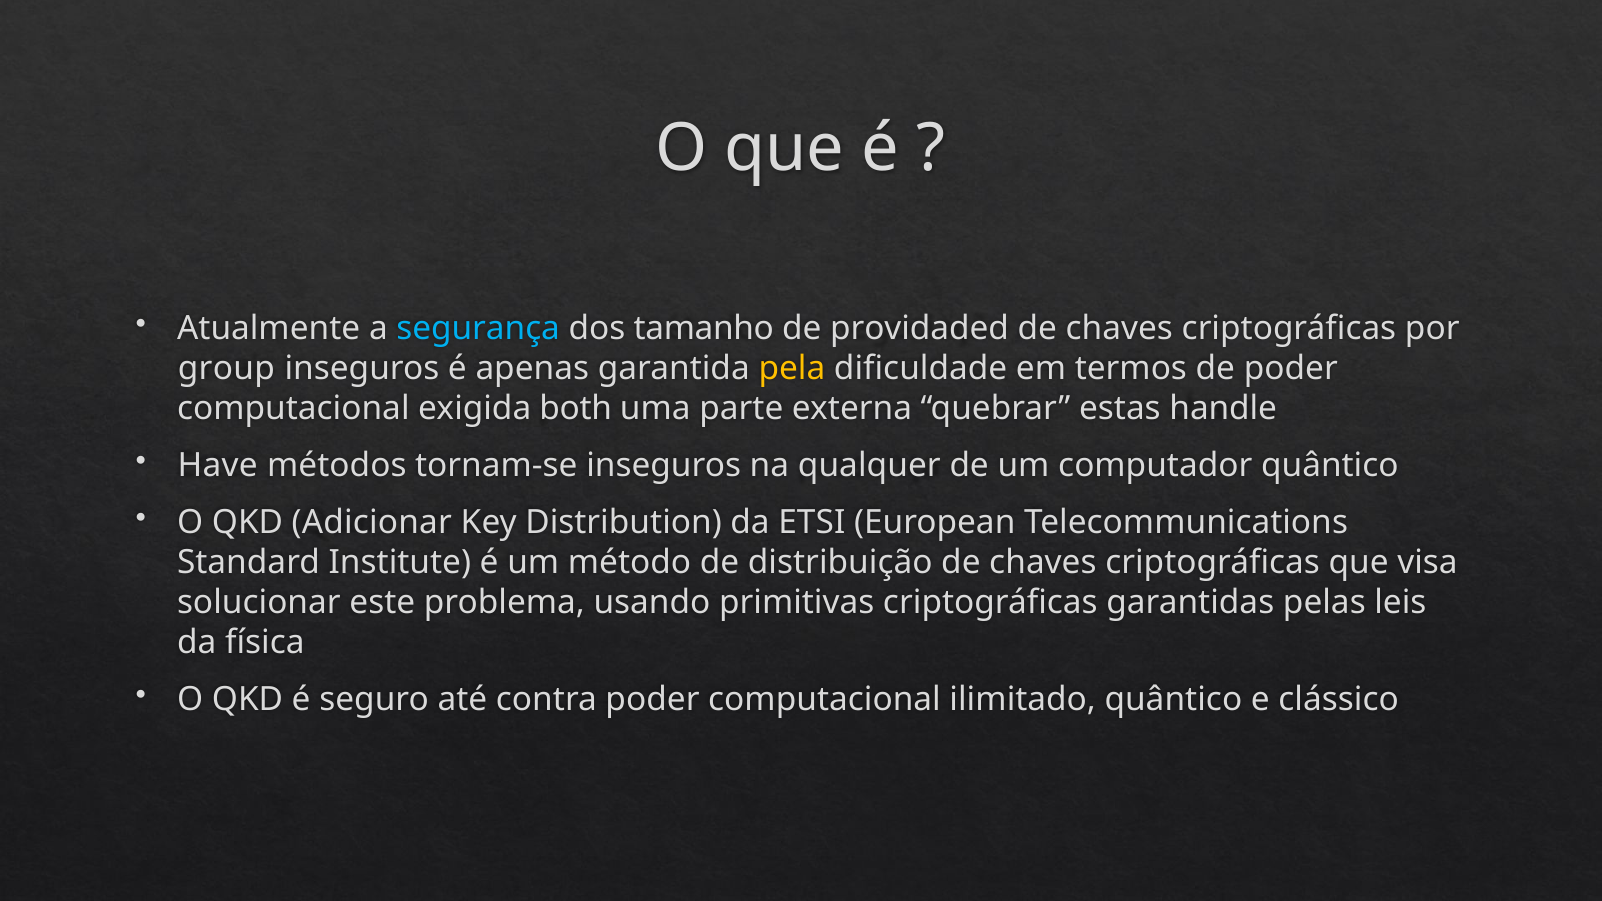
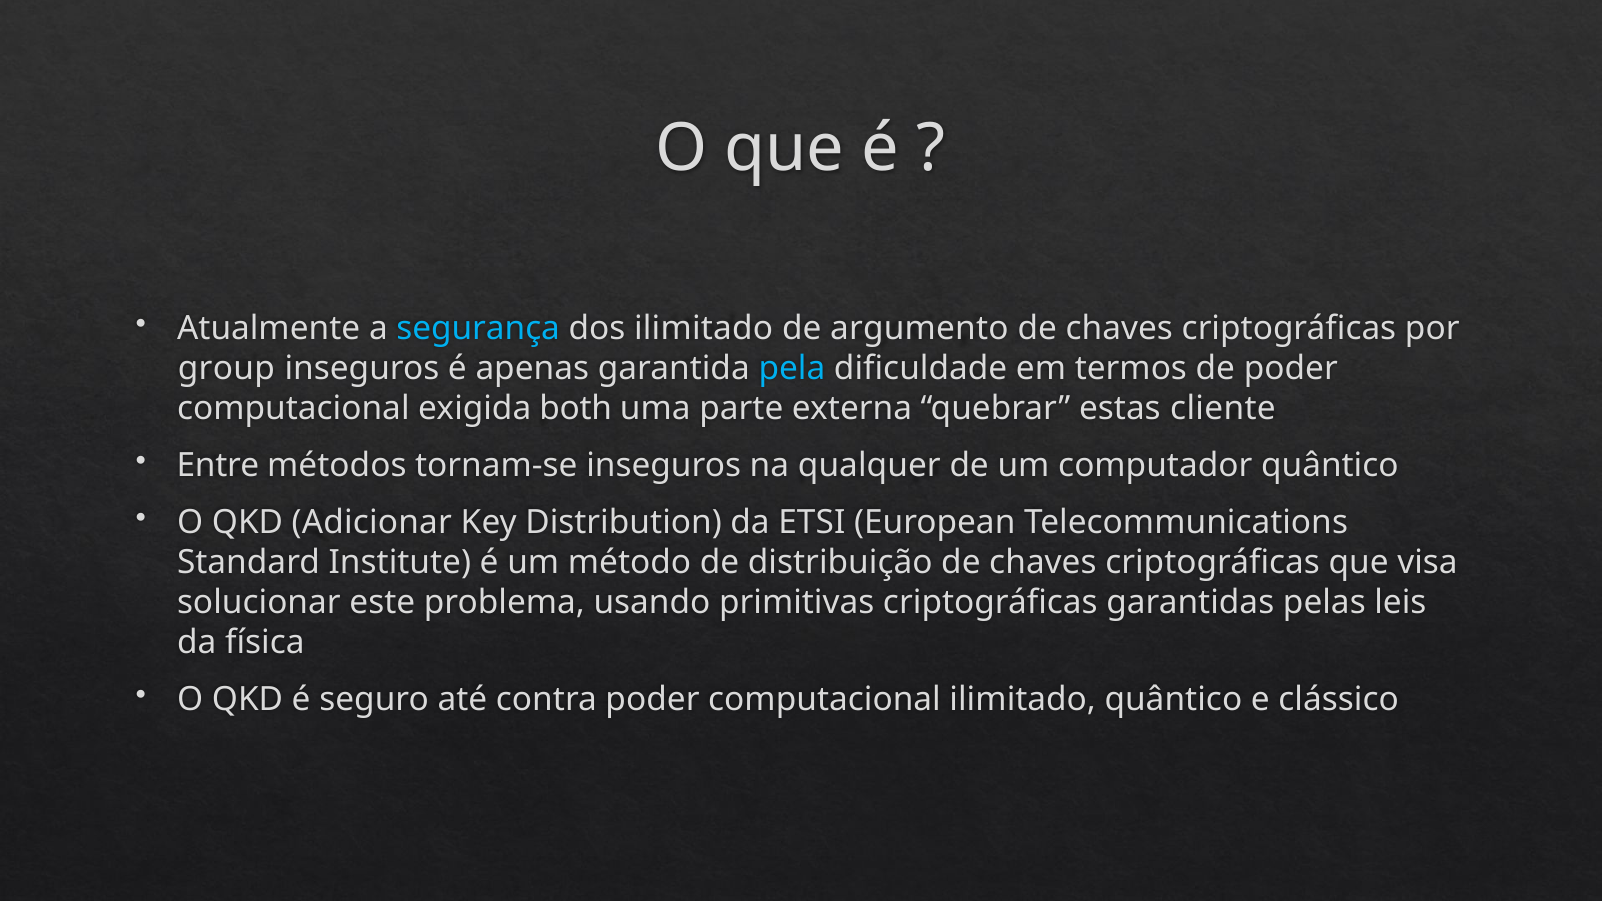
dos tamanho: tamanho -> ilimitado (704, 328)
providaded: providaded -> argumento (919, 328)
pela colour: yellow -> light blue (792, 369)
handle: handle -> cliente (1223, 409)
Have: Have -> Entre (218, 465)
